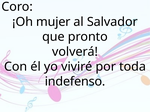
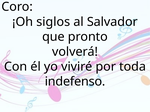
mujer: mujer -> siglos (53, 22)
